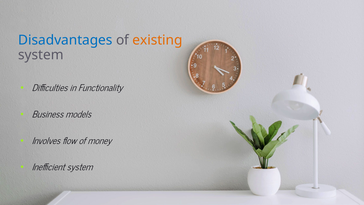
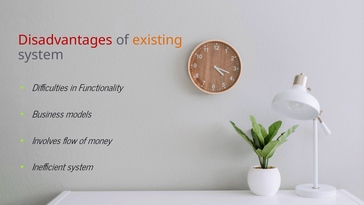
Disadvantages colour: blue -> red (65, 40)
